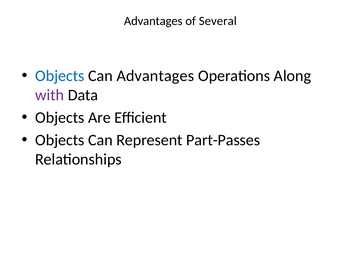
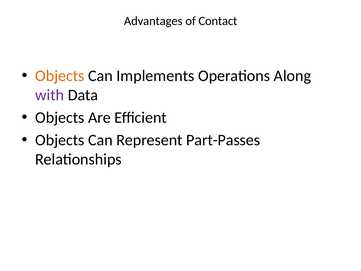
Several: Several -> Contact (218, 21)
Objects colour: blue -> orange (60, 76)
Can Advantages: Advantages -> Implements (155, 76)
